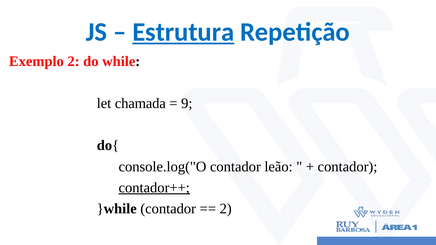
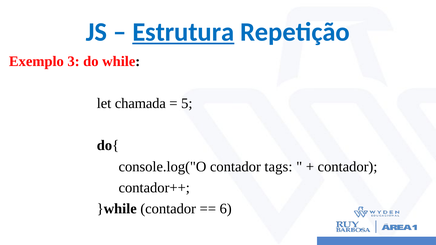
Exemplo 2: 2 -> 3 (74, 61)
9: 9 -> 5 (187, 104)
leão: leão -> tags (278, 167)
contador++ underline: present -> none (154, 188)
2: 2 -> 6 (226, 209)
